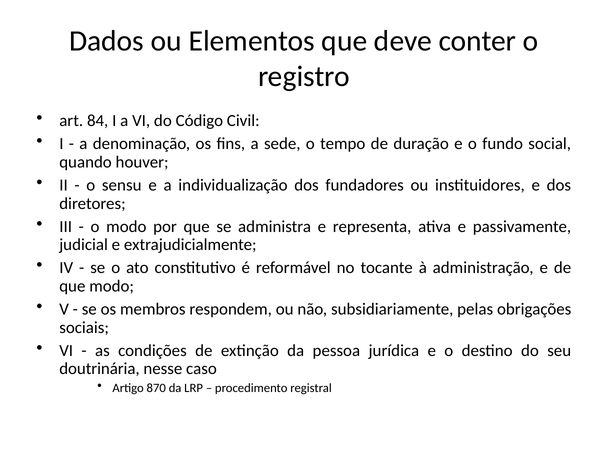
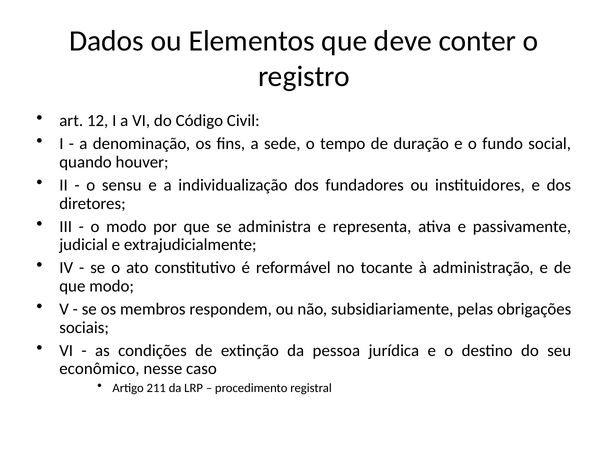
84: 84 -> 12 (98, 121)
doutrinária: doutrinária -> econômico (99, 369)
870: 870 -> 211 (156, 388)
